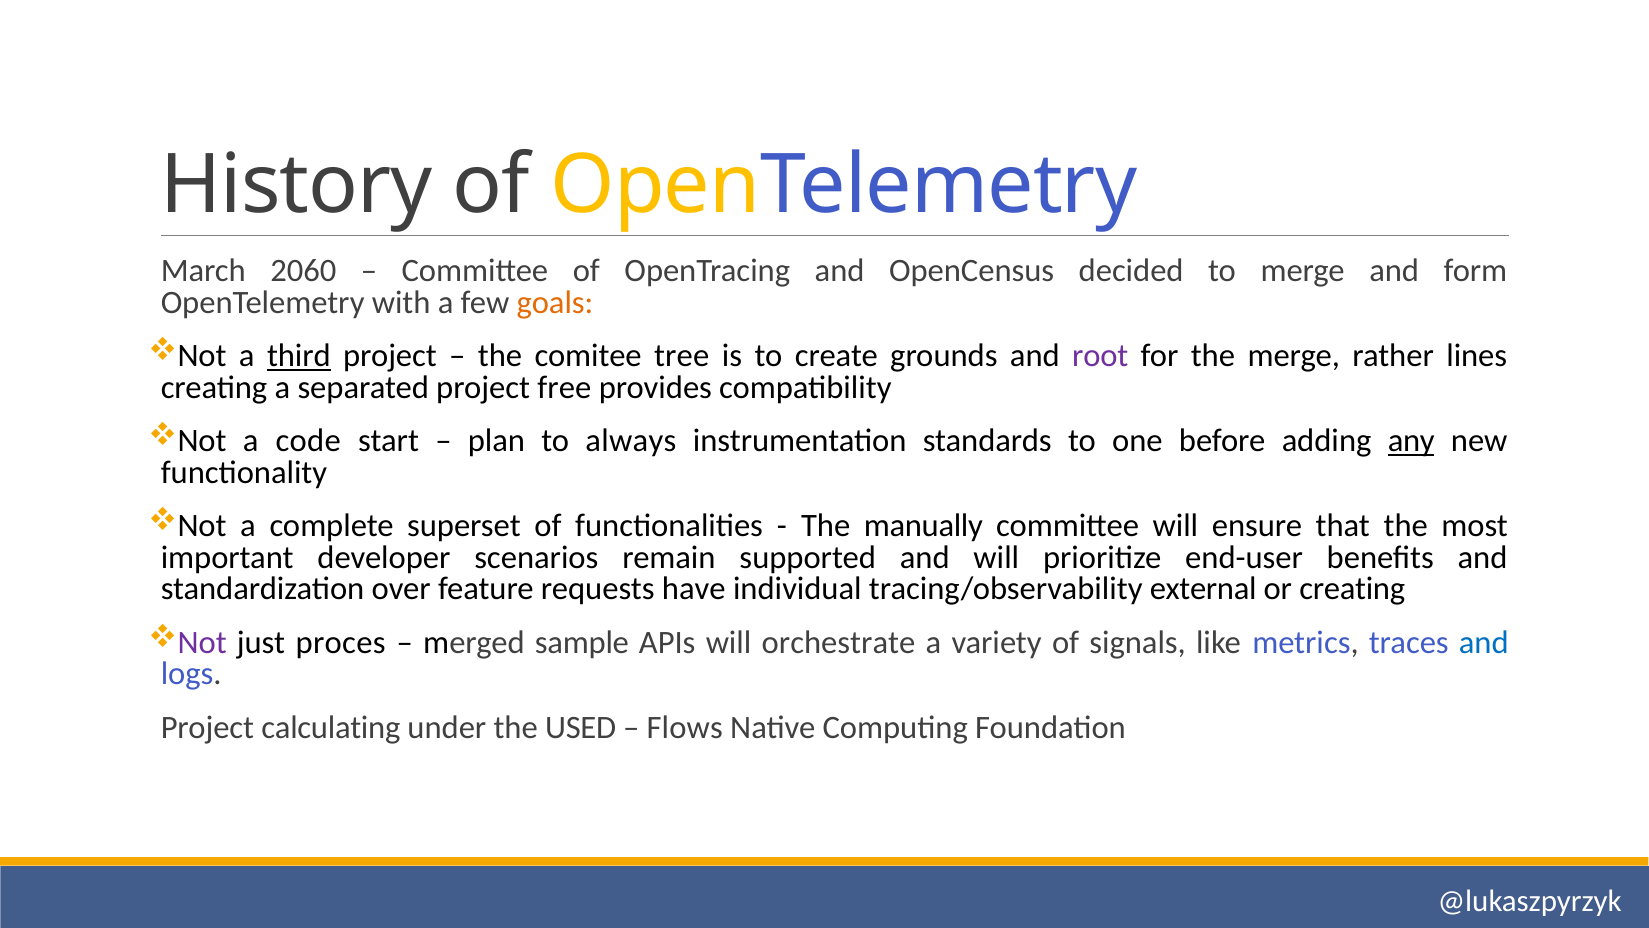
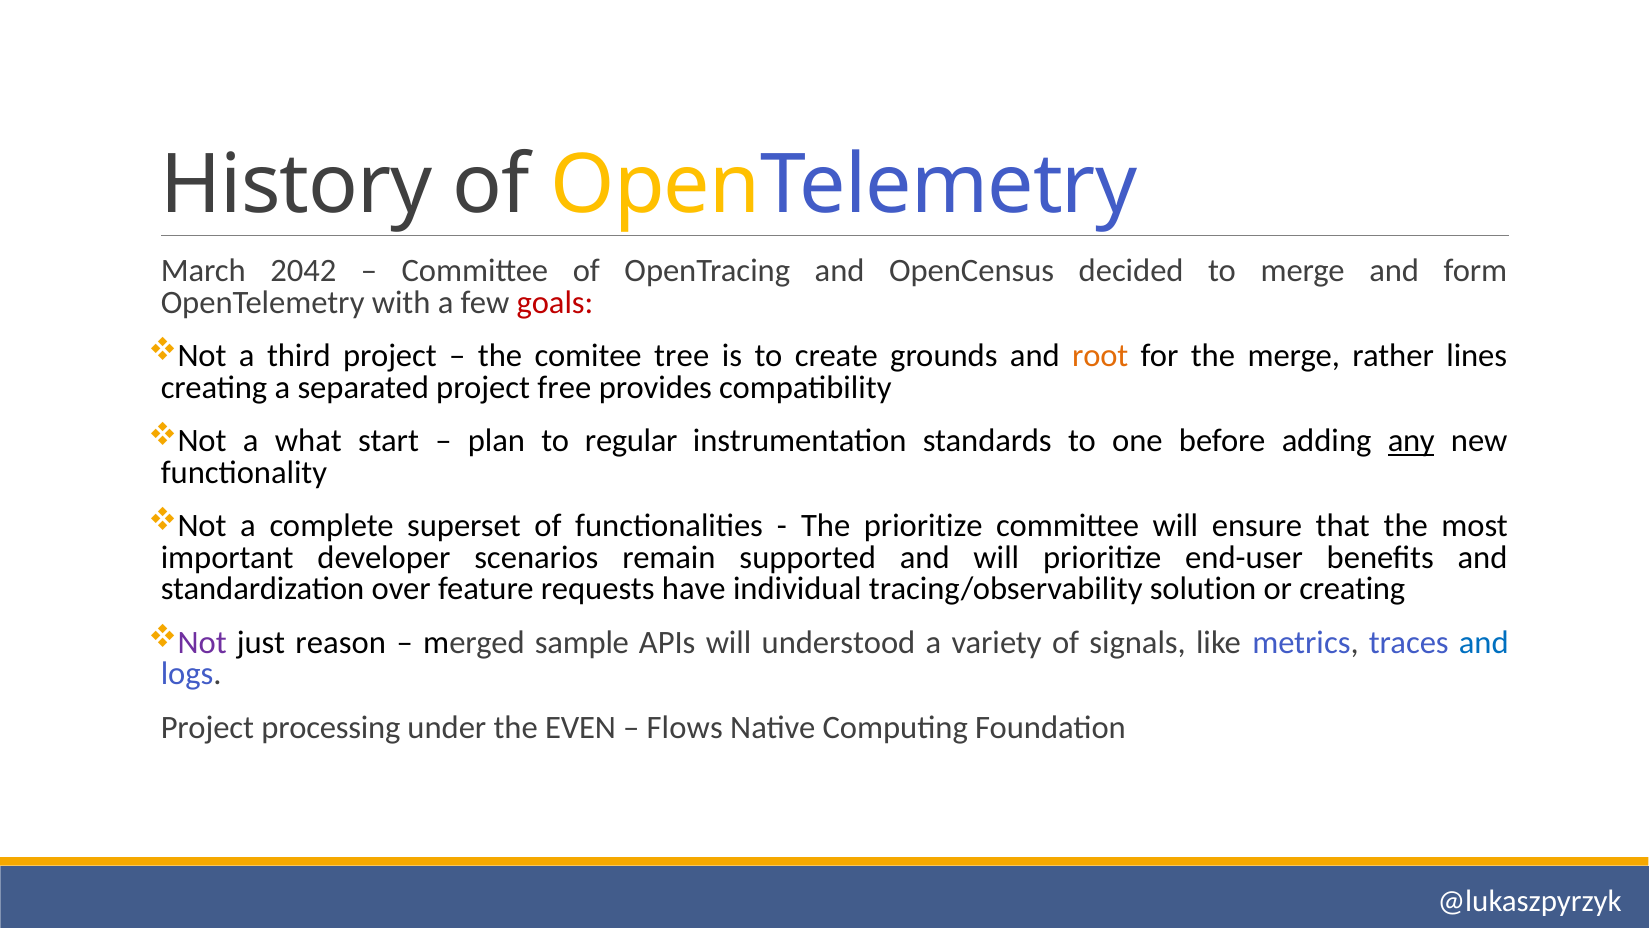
2060: 2060 -> 2042 (303, 270)
goals colour: orange -> red (555, 302)
third underline: present -> none (299, 355)
root colour: purple -> orange (1100, 355)
code: code -> what (308, 440)
always: always -> regular (631, 440)
The manually: manually -> prioritize (923, 525)
external: external -> solution (1203, 589)
proces: proces -> reason (341, 642)
orchestrate: orchestrate -> understood (839, 642)
calculating: calculating -> processing (331, 727)
USED: USED -> EVEN (581, 727)
